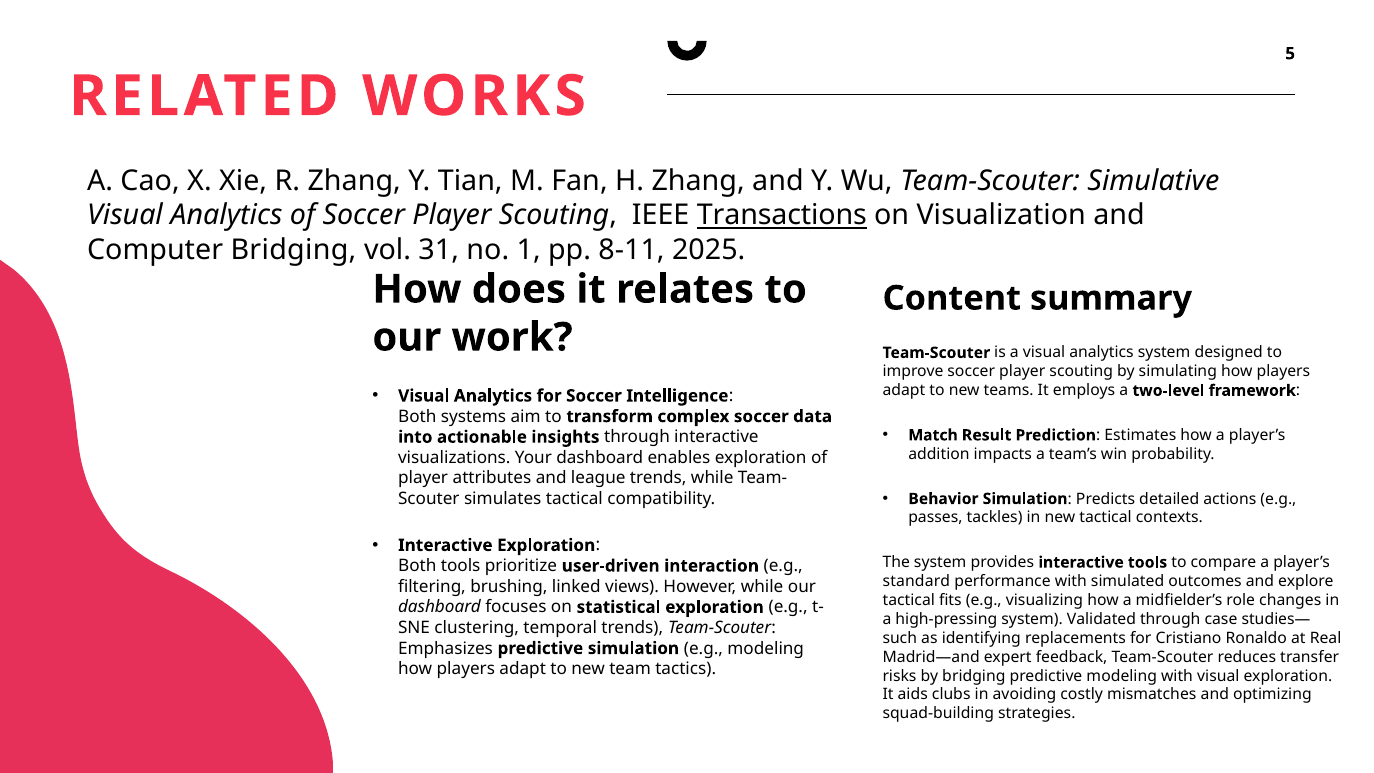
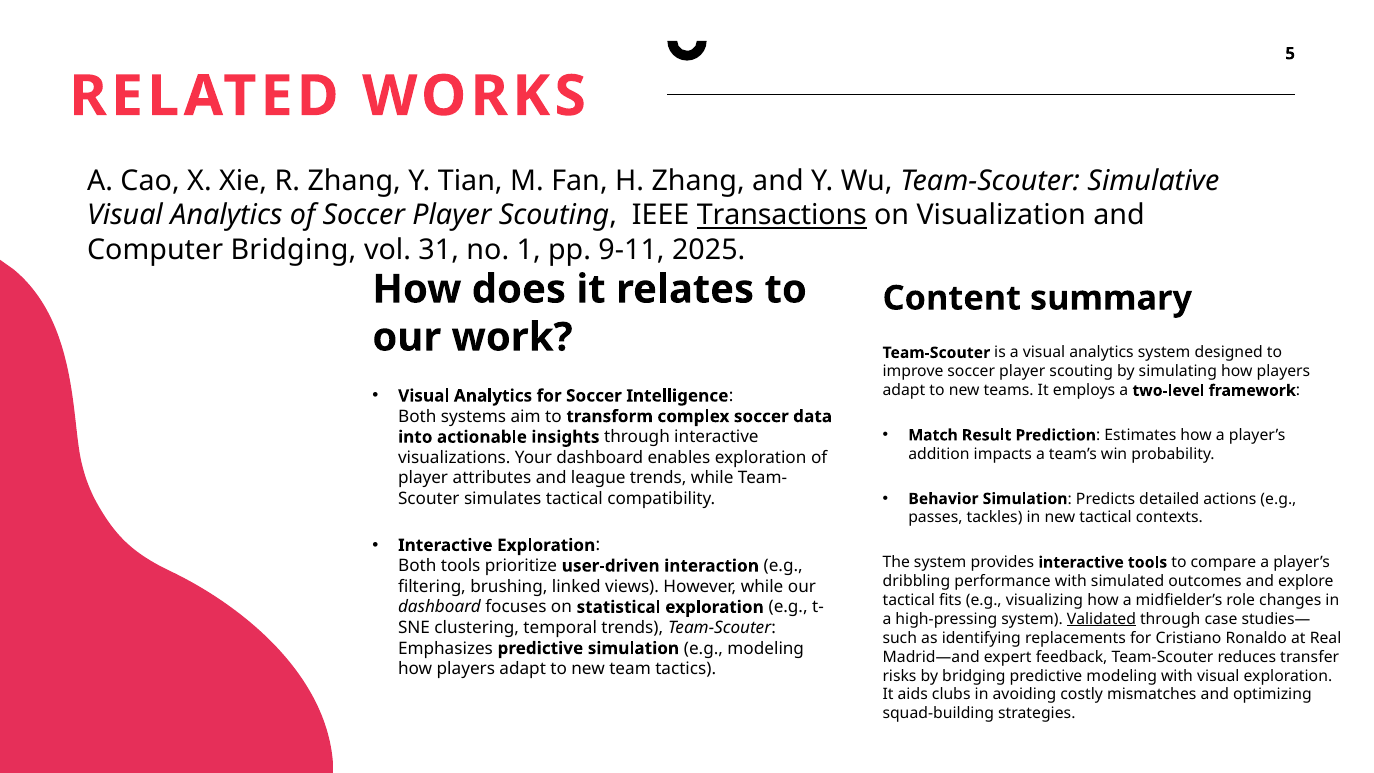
8-11: 8-11 -> 9-11 (632, 250)
standard: standard -> dribbling (916, 581)
Validated underline: none -> present (1101, 619)
